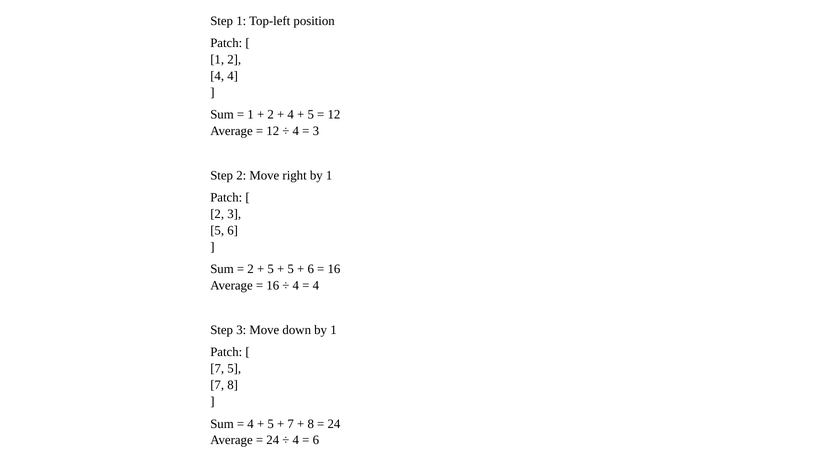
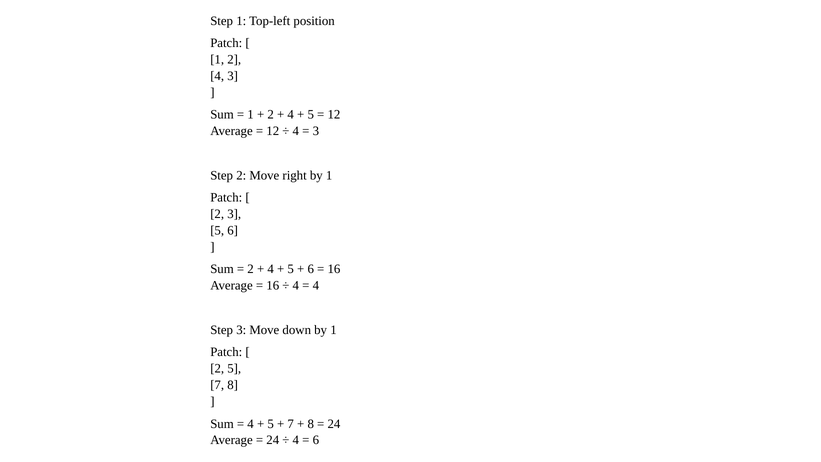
4 4: 4 -> 3 (233, 76)
5: 5 -> 4 (271, 269)
7: 7 -> 2 (217, 369)
